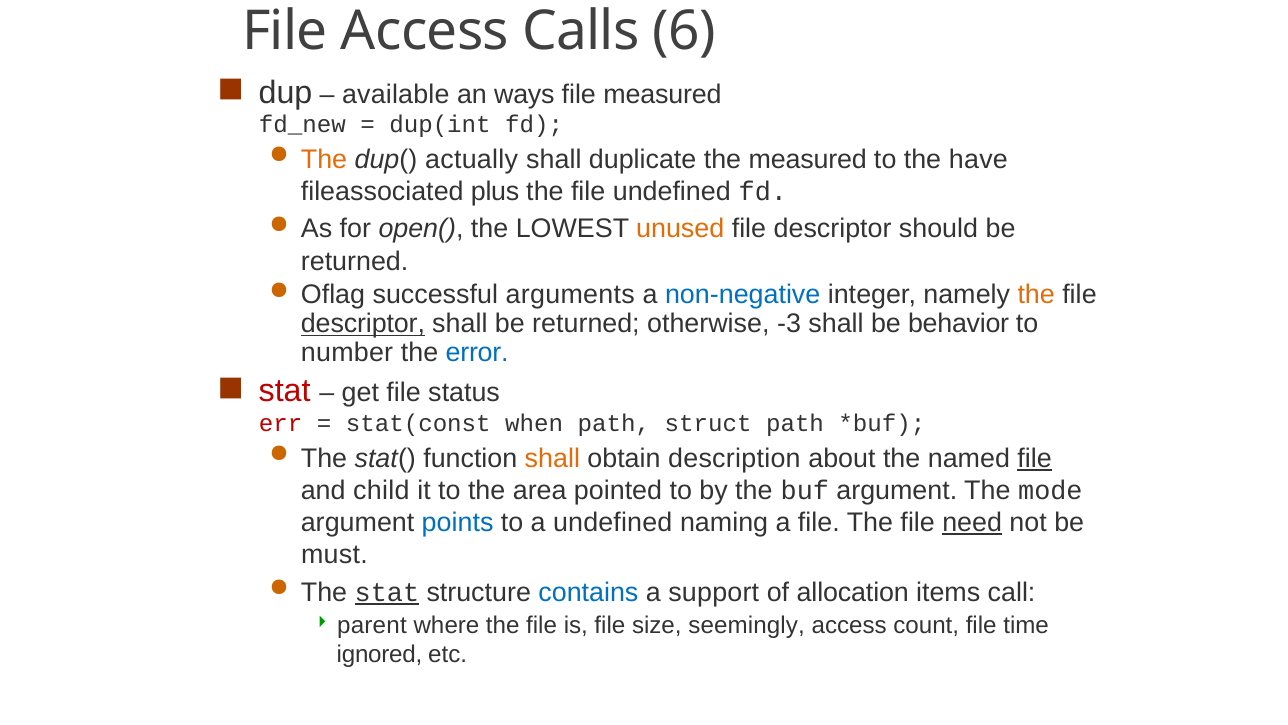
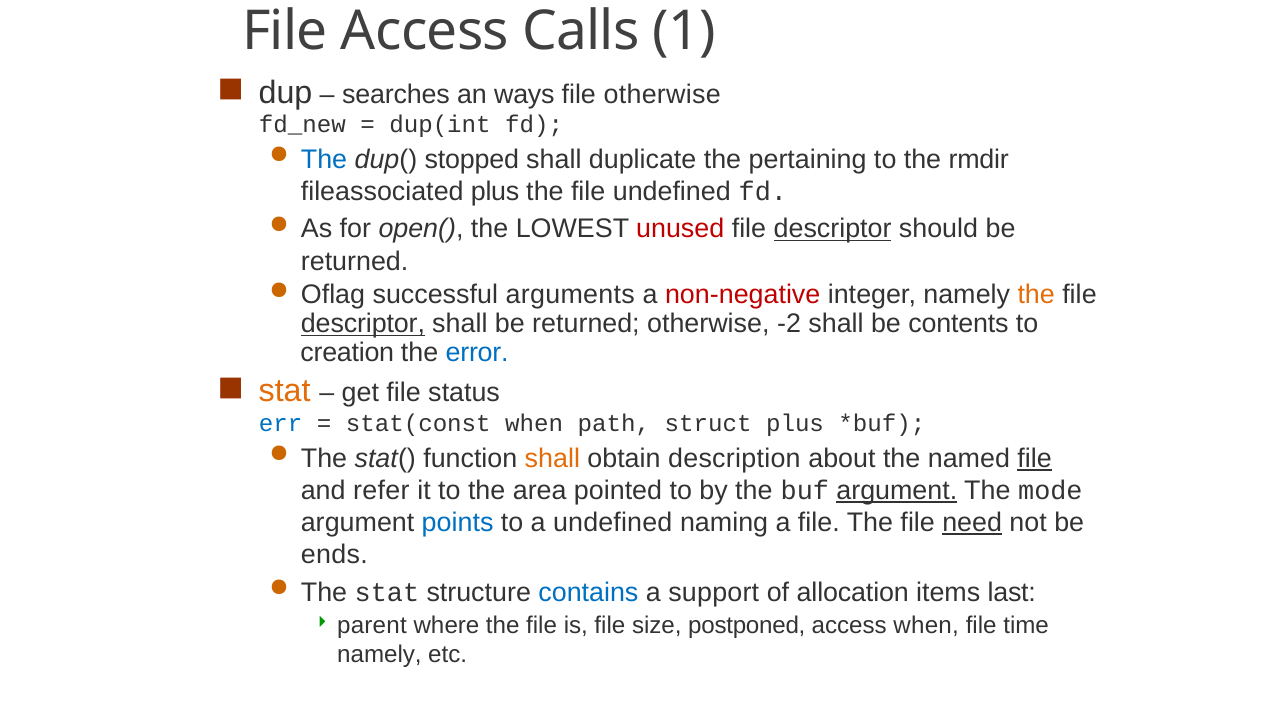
6: 6 -> 1 (685, 32)
available: available -> searches (396, 95)
file measured: measured -> otherwise (662, 95)
The colour: orange -> blue (324, 159)
actually: actually -> stopped (472, 159)
the measured: measured -> pertaining (808, 159)
have: have -> rmdir (979, 159)
unused colour: orange -> red (680, 229)
descriptor underline: none -> present (833, 229)
non-negative colour: blue -> red (743, 295)
-3: -3 -> -2 (789, 324)
behavior: behavior -> contents (959, 324)
number: number -> creation (347, 353)
stat colour: red -> orange (285, 391)
err colour: red -> blue (281, 423)
struct path: path -> plus (795, 423)
child: child -> refer (381, 490)
argument underline: none -> present (897, 490)
must: must -> ends (334, 555)
stat underline: present -> none (387, 592)
call: call -> last (1012, 592)
seemingly: seemingly -> postponed (747, 625)
access count: count -> when (926, 625)
ignored: ignored -> namely (379, 654)
